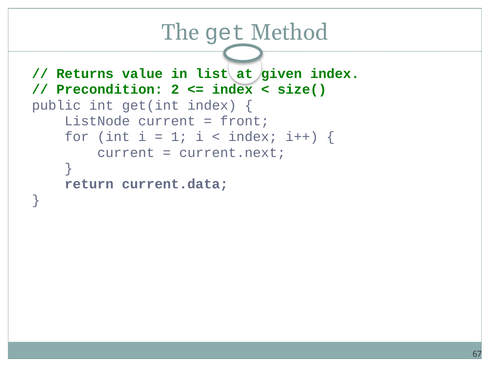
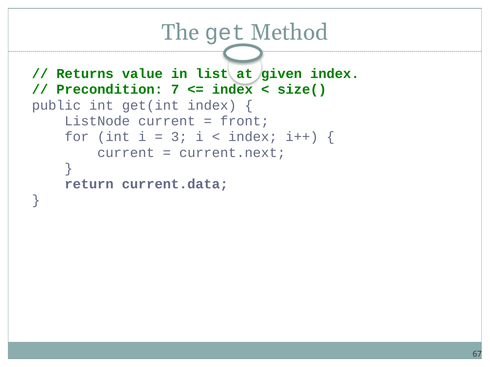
2: 2 -> 7 (175, 90)
1: 1 -> 3 (179, 137)
